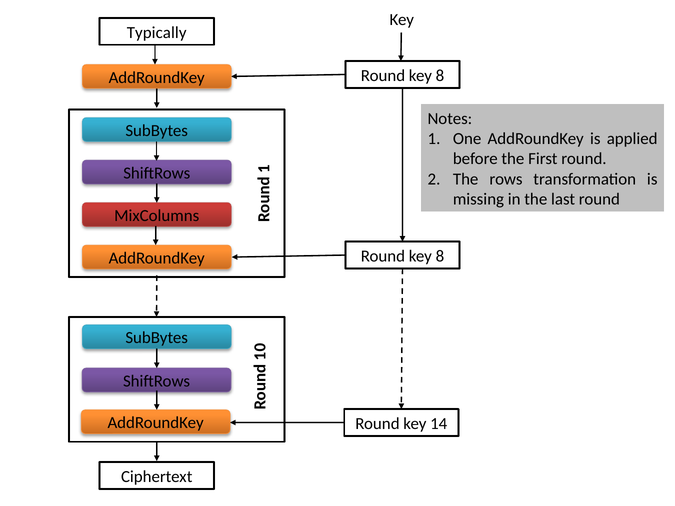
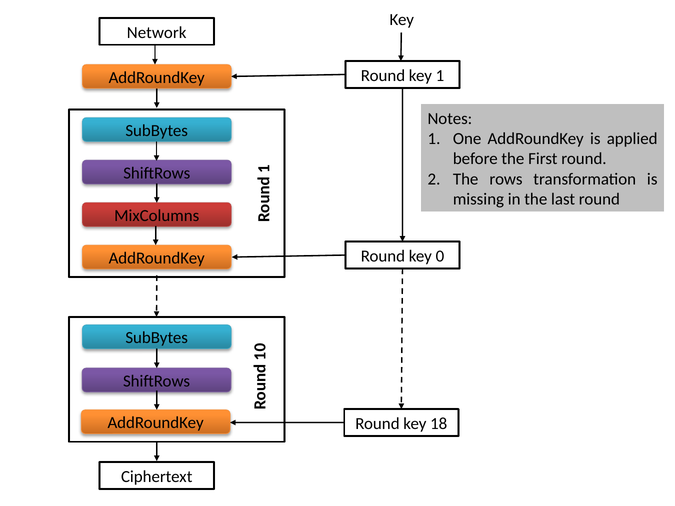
Typically: Typically -> Network (157, 33)
8: 8 -> 1 (440, 76)
8: 8 -> 0 (440, 256)
14: 14 -> 18 (439, 424)
